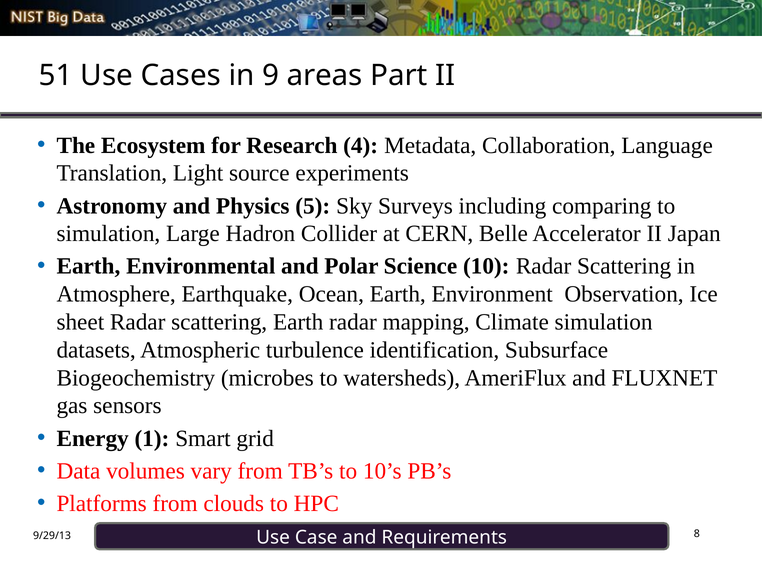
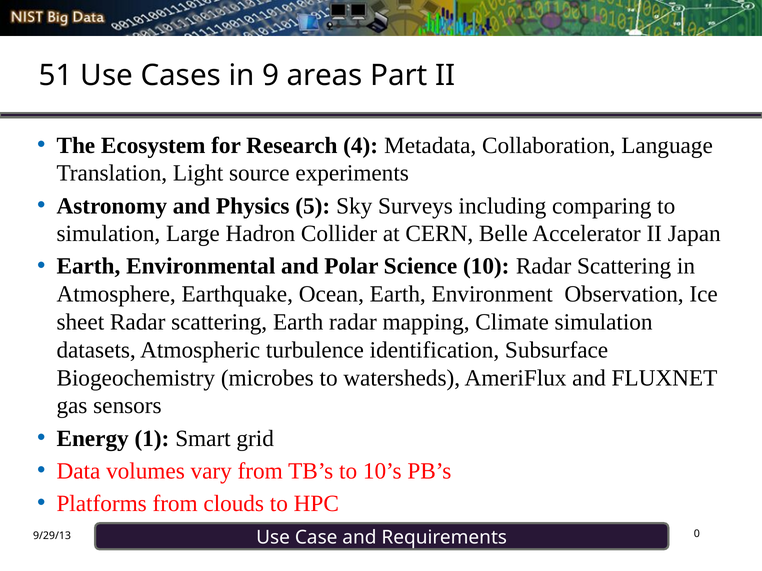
8: 8 -> 0 (697, 534)
